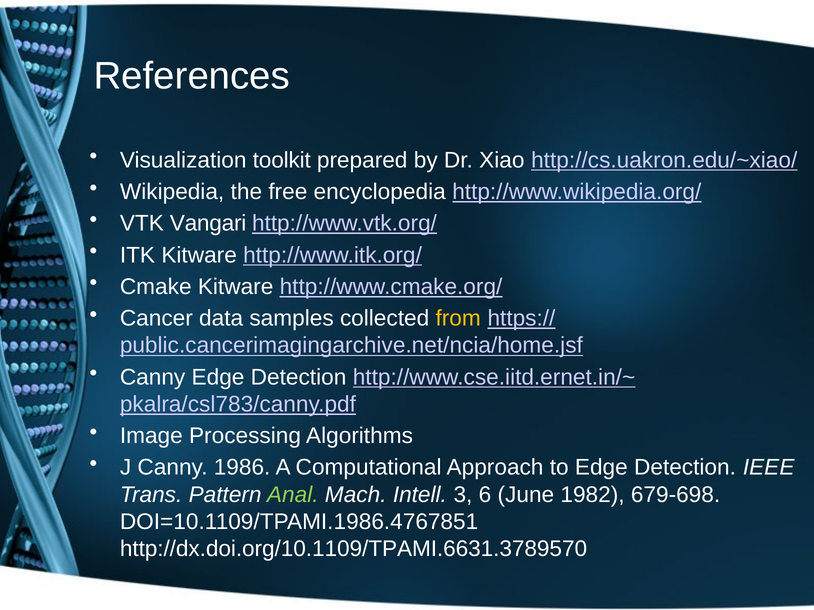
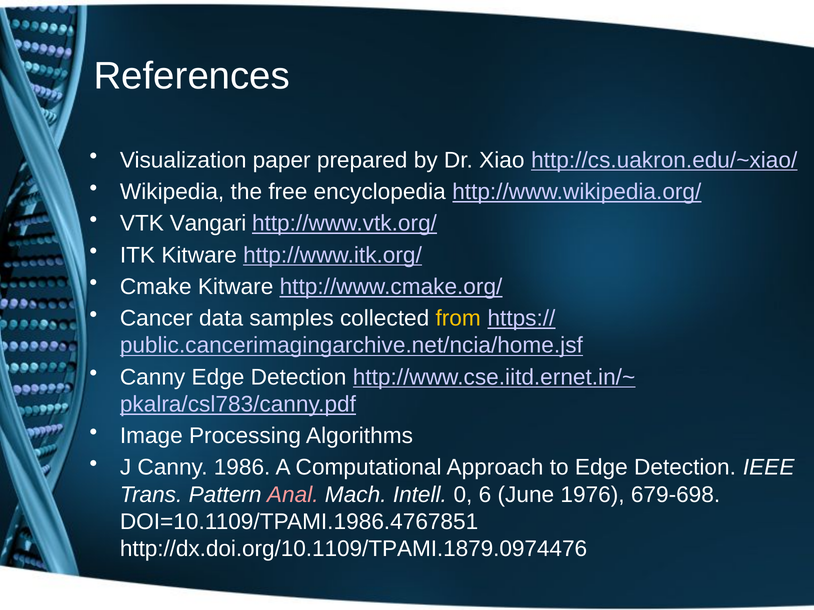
toolkit: toolkit -> paper (282, 160)
Anal colour: light green -> pink (293, 495)
3: 3 -> 0 (463, 495)
1982: 1982 -> 1976 (593, 495)
http://dx.doi.org/10.1109/TPAMI.6631.3789570: http://dx.doi.org/10.1109/TPAMI.6631.3789570 -> http://dx.doi.org/10.1109/TPAMI.1879.0974476 (354, 549)
